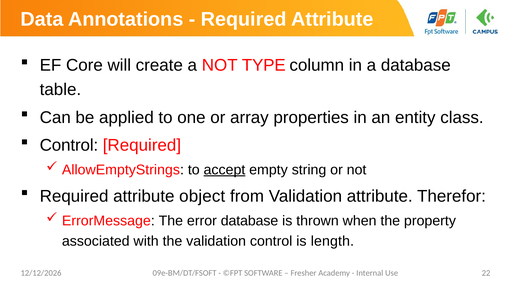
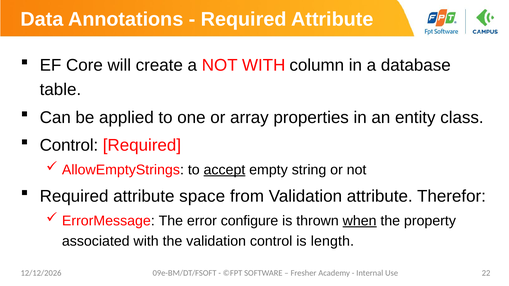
NOT TYPE: TYPE -> WITH (264, 65)
object: object -> space (202, 196)
error database: database -> configure (249, 221)
when underline: none -> present (360, 221)
